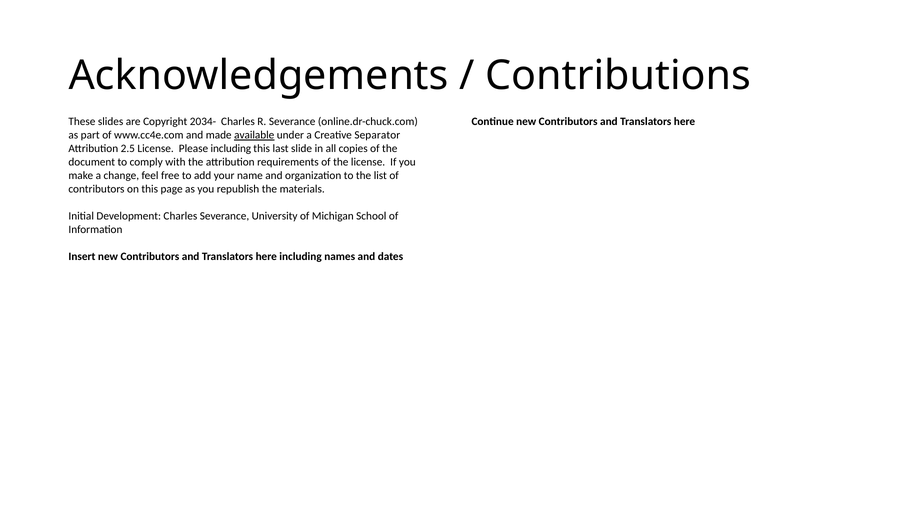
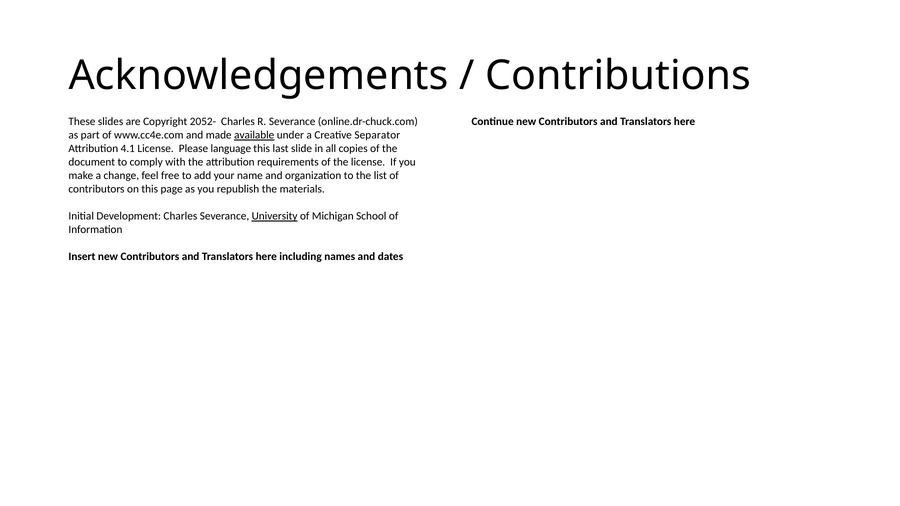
2034-: 2034- -> 2052- (203, 122)
2.5: 2.5 -> 4.1 (128, 149)
Please including: including -> language (231, 149)
University underline: none -> present (275, 216)
